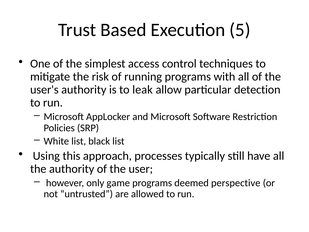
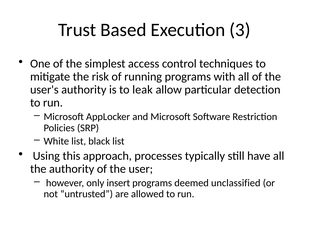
5: 5 -> 3 (240, 30)
game: game -> insert (118, 183)
perspective: perspective -> unclassified (236, 183)
